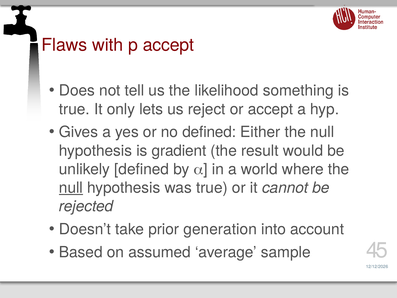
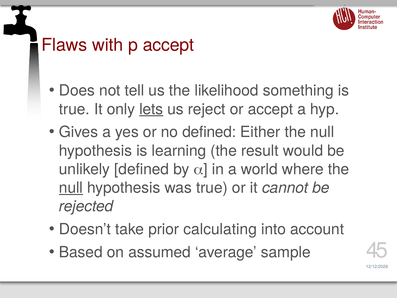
lets underline: none -> present (151, 109)
gradient: gradient -> learning (179, 151)
generation: generation -> calculating (220, 229)
